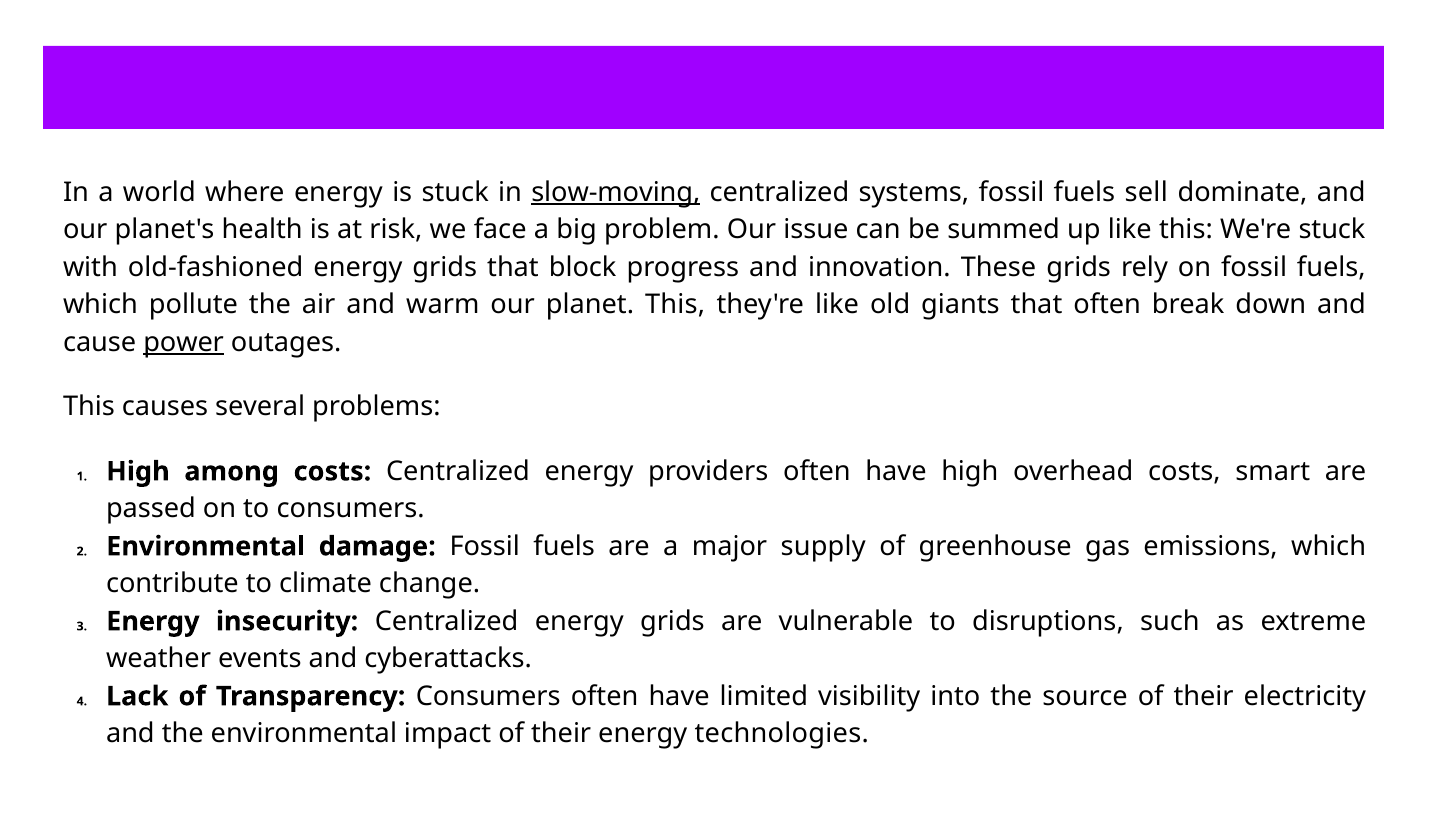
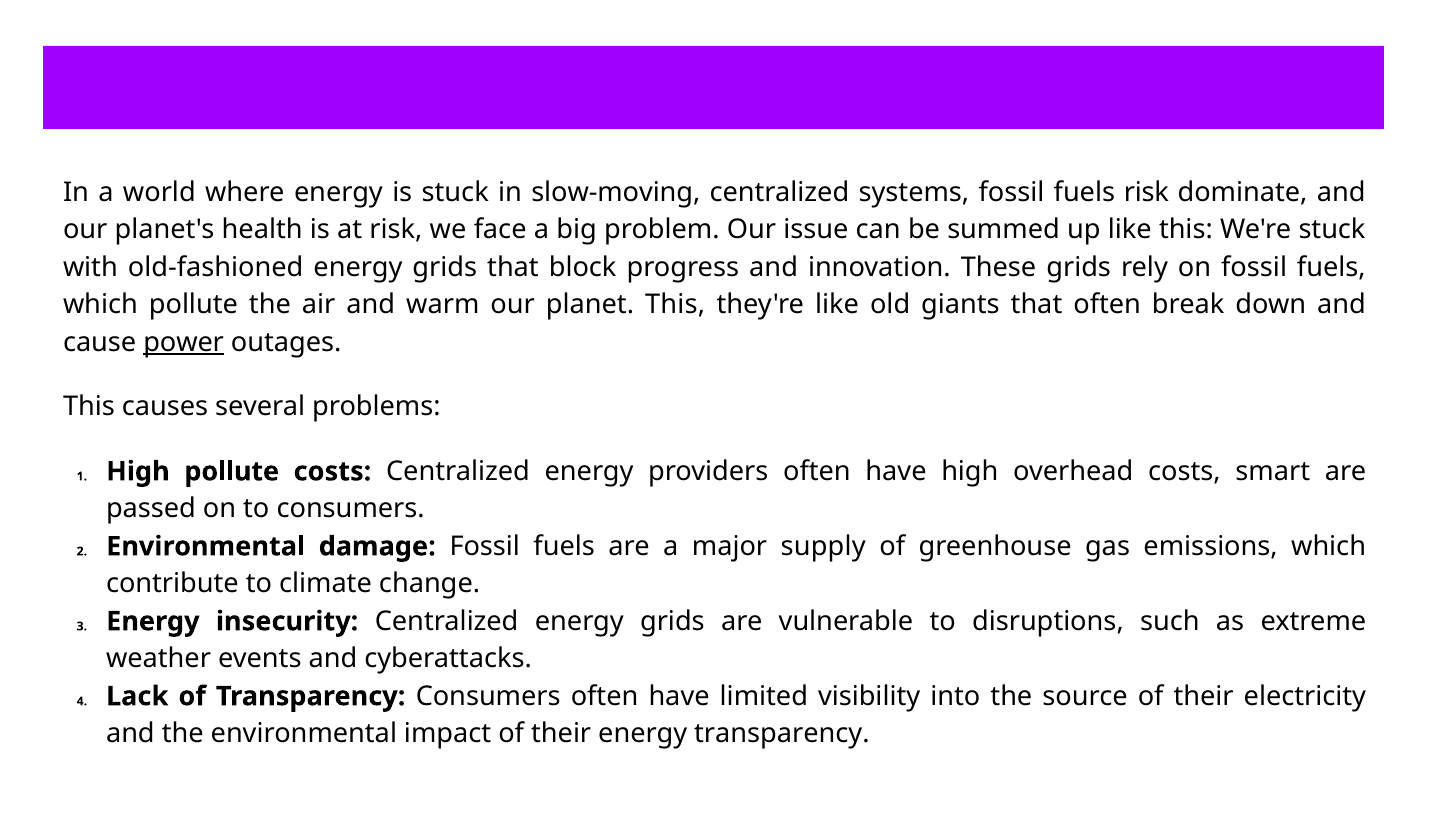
slow-moving underline: present -> none (616, 192)
fuels sell: sell -> risk (1146, 192)
High among: among -> pollute (232, 472)
energy technologies: technologies -> transparency (782, 734)
